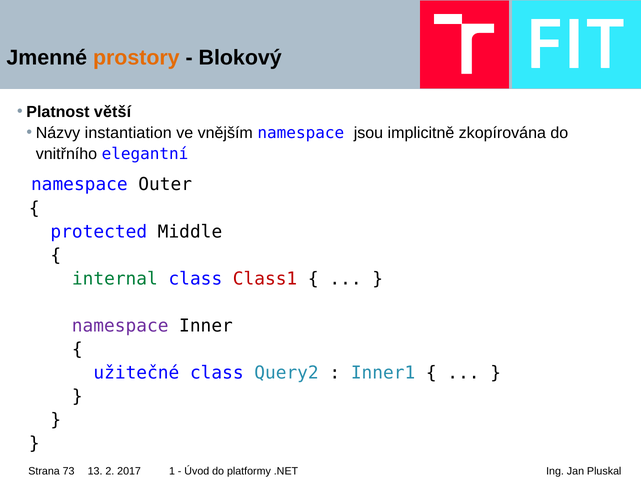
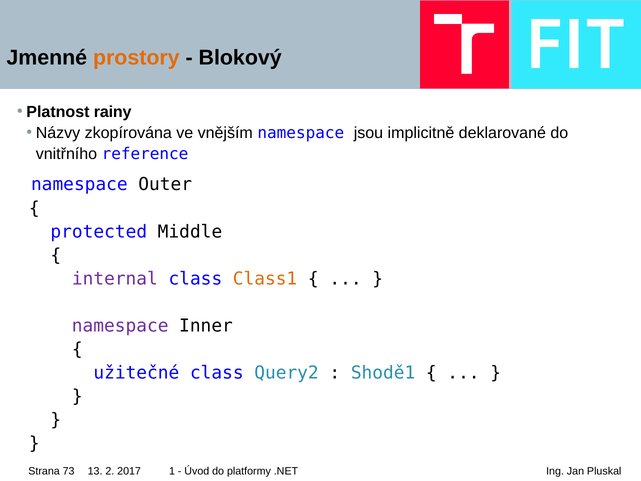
větší: větší -> rainy (113, 112)
instantiation: instantiation -> zkopírována (128, 133)
zkopírována: zkopírována -> deklarované (502, 133)
elegantní: elegantní -> reference (145, 154)
internal colour: green -> purple (115, 279)
Class1 colour: red -> orange (265, 279)
Inner1: Inner1 -> Shodě1 (383, 373)
